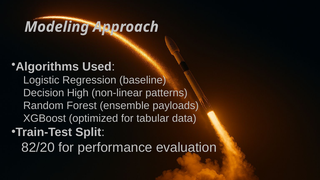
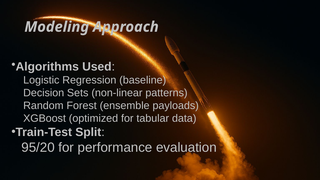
High: High -> Sets (78, 93)
82/20: 82/20 -> 95/20 (38, 147)
